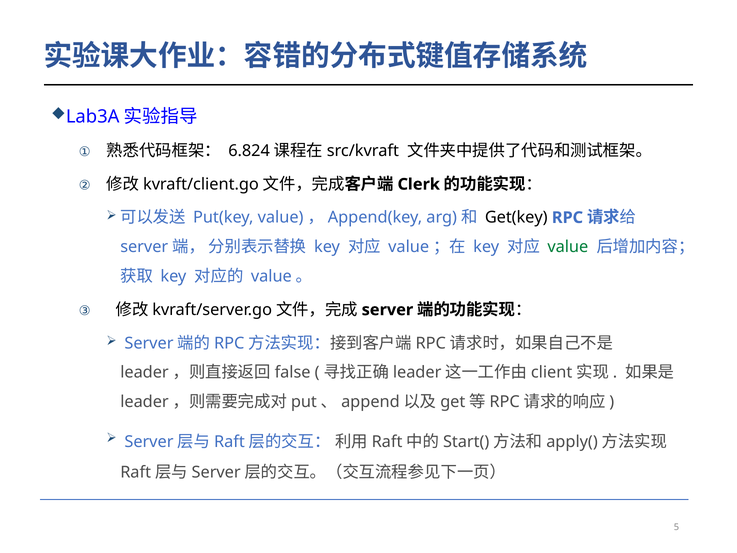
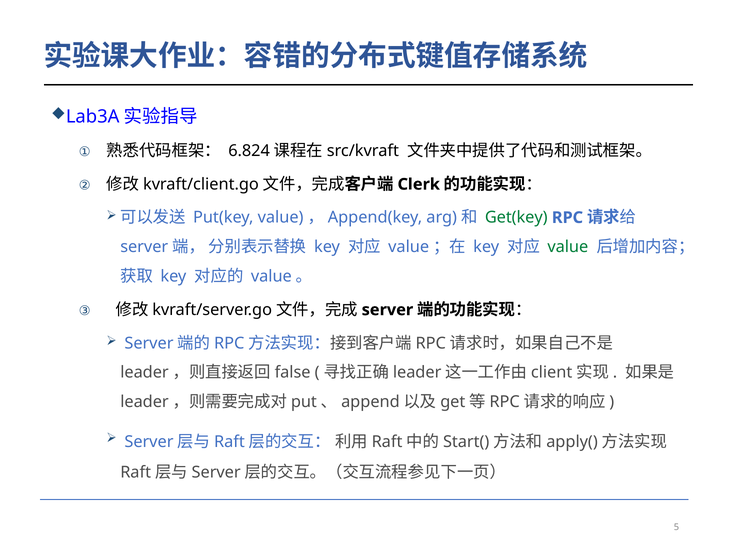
Get(key colour: black -> green (516, 217)
